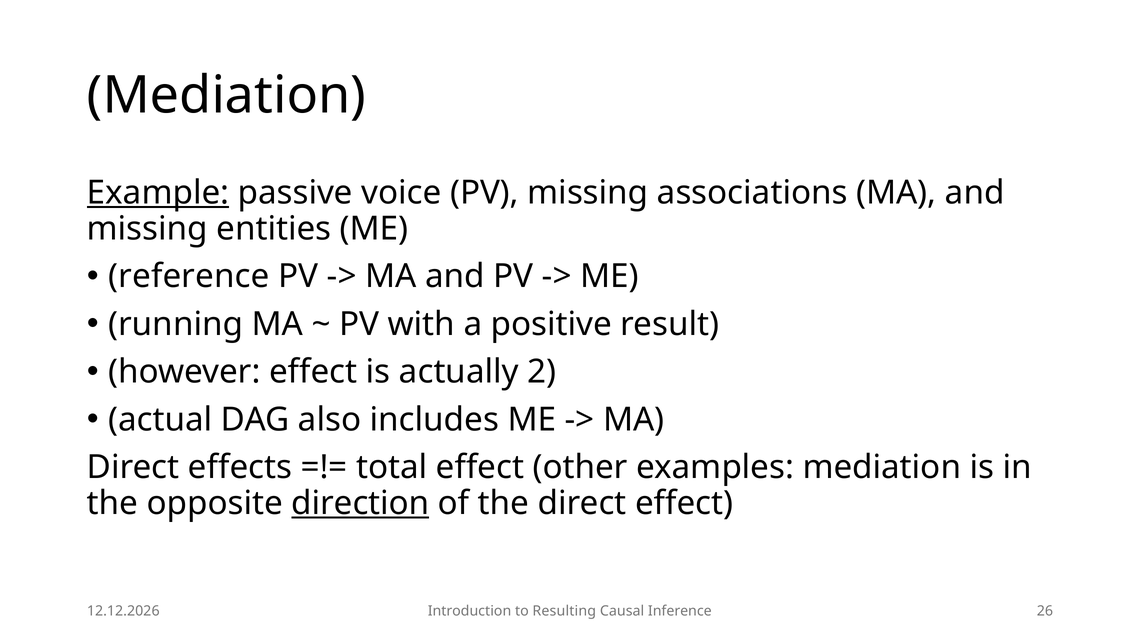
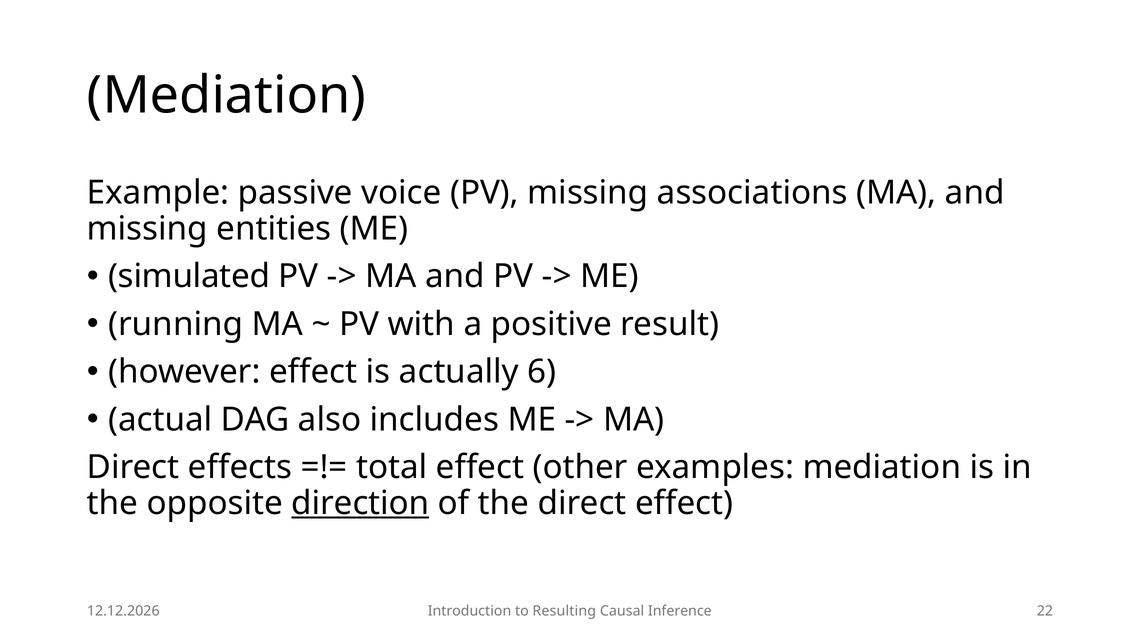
Example underline: present -> none (158, 193)
reference: reference -> simulated (189, 276)
2: 2 -> 6 (542, 372)
26: 26 -> 22 (1045, 611)
